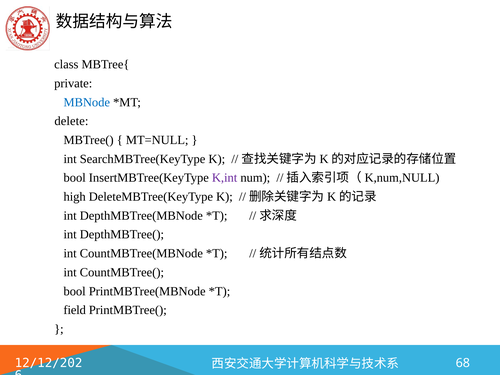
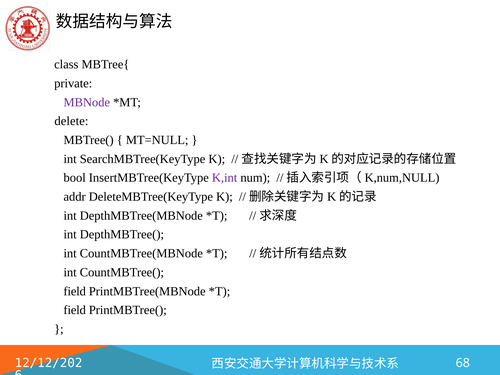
MBNode colour: blue -> purple (87, 102)
high: high -> addr (75, 197)
bool: bool -> field (75, 291)
